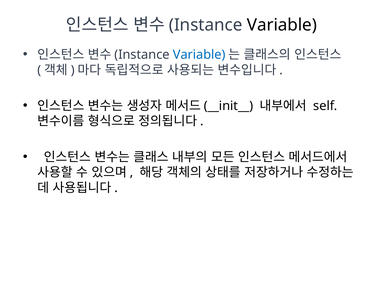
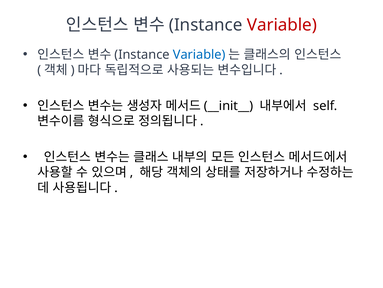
Variable colour: black -> red (282, 25)
